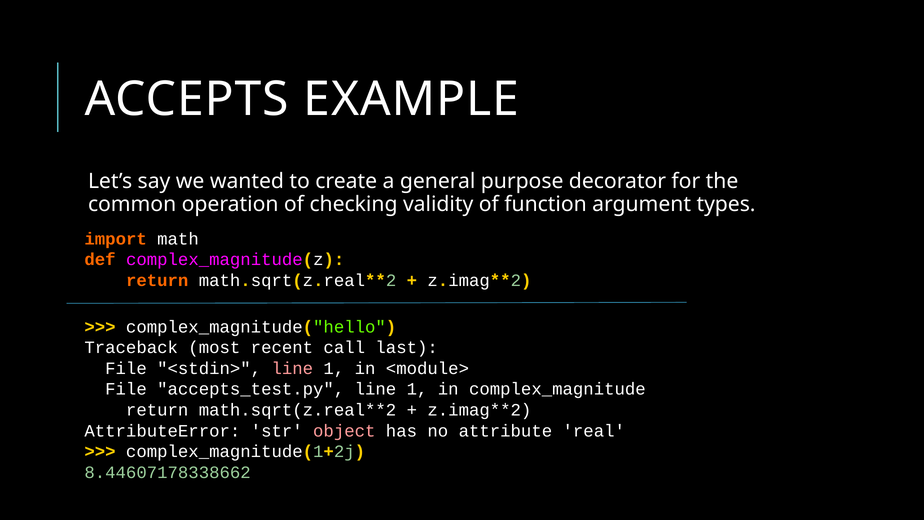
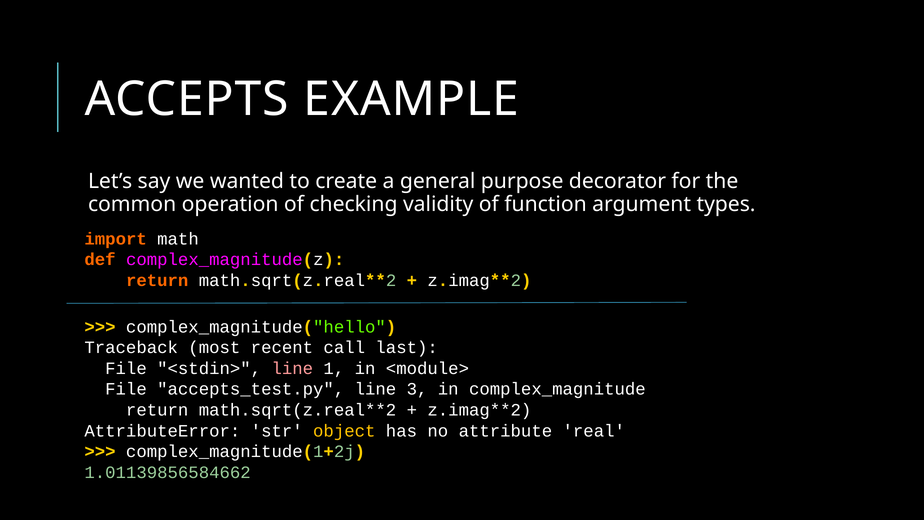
accepts_test.py line 1: 1 -> 3 (417, 389)
object colour: pink -> yellow (344, 431)
8.44607178338662: 8.44607178338662 -> 1.01139856584662 (168, 472)
